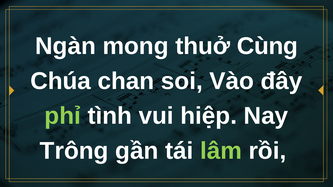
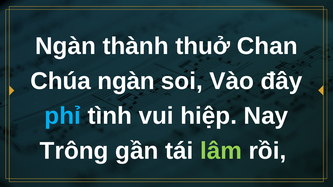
mong: mong -> thành (136, 46)
Cùng: Cùng -> Chan (267, 46)
Chúa chan: chan -> ngàn (126, 81)
phỉ colour: light green -> light blue (63, 116)
